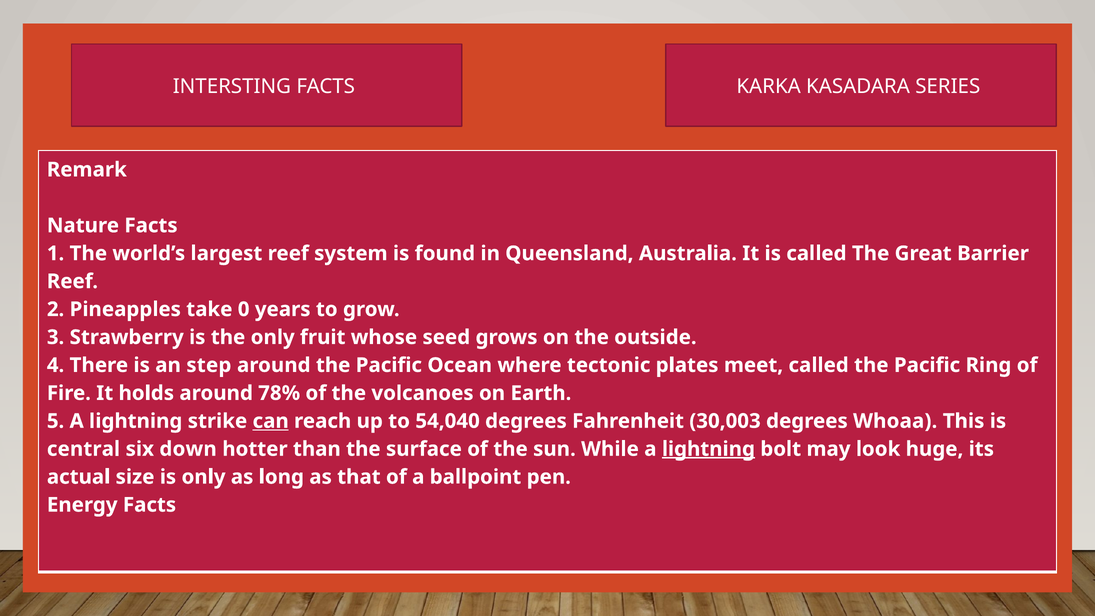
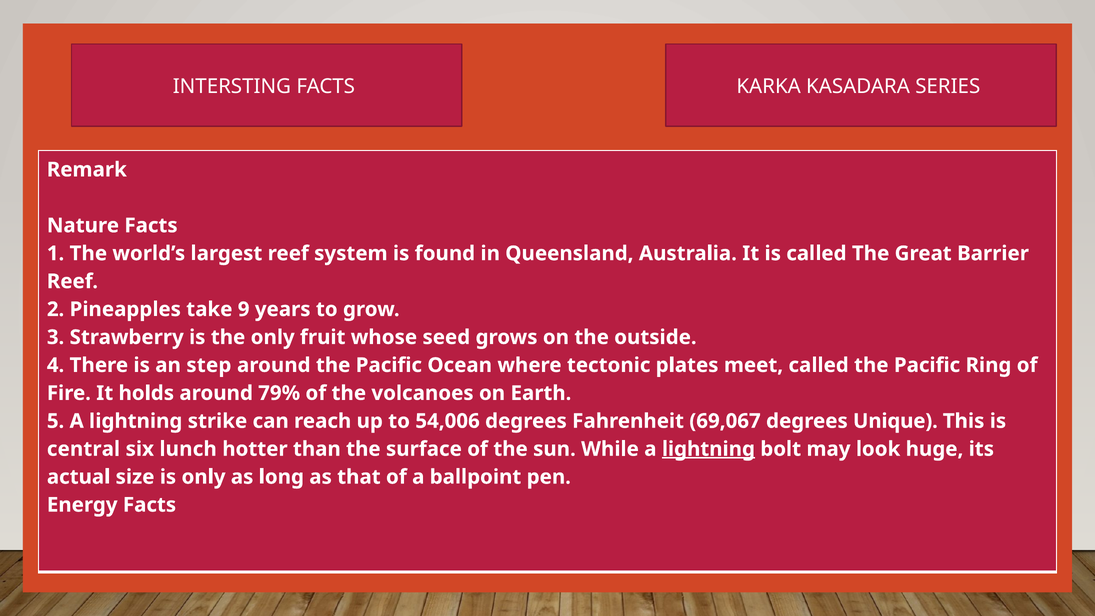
0: 0 -> 9 (244, 309)
78%: 78% -> 79% (279, 393)
can underline: present -> none (271, 421)
54,040: 54,040 -> 54,006 (448, 421)
30,003: 30,003 -> 69,067 (725, 421)
Whoaa: Whoaa -> Unique (895, 421)
down: down -> lunch (188, 449)
